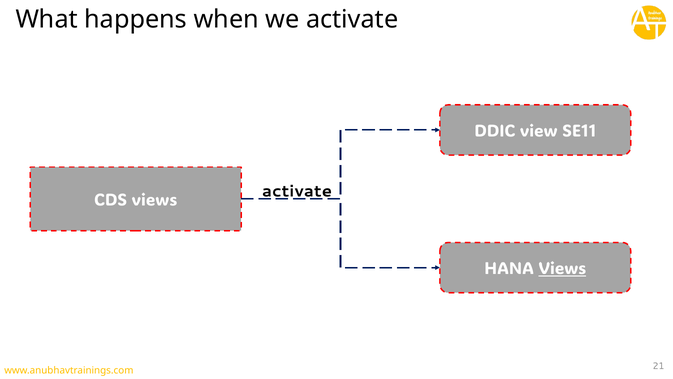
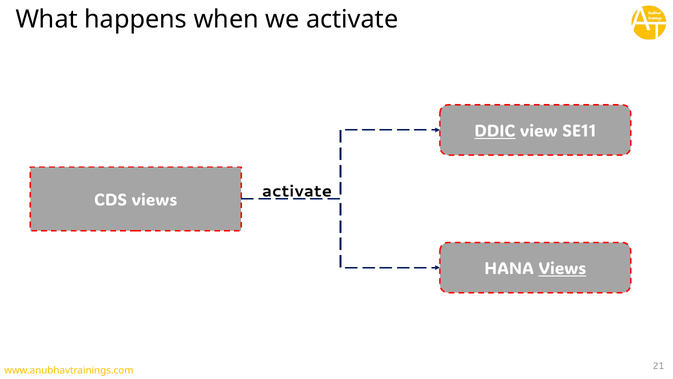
DDIC underline: none -> present (495, 131)
